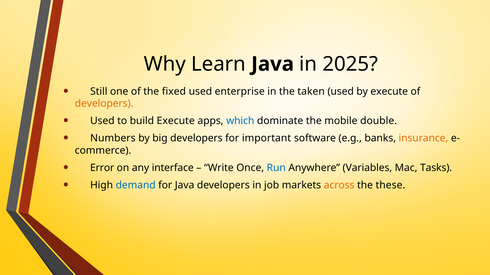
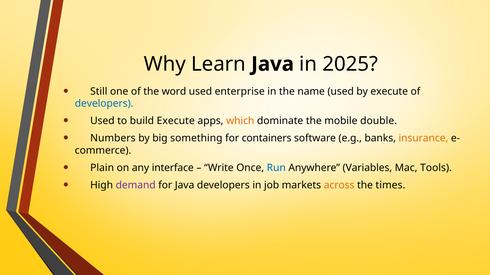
fixed: fixed -> word (174, 92)
taken: taken -> name (311, 92)
developers colour: orange -> blue (104, 104)
which colour: blue -> orange (240, 121)
big developers: developers -> something (196, 139)
important: important -> containers (267, 139)
Error: Error -> Plain (102, 168)
Tasks: Tasks -> Tools (436, 168)
demand colour: blue -> purple (136, 185)
these: these -> times (390, 185)
